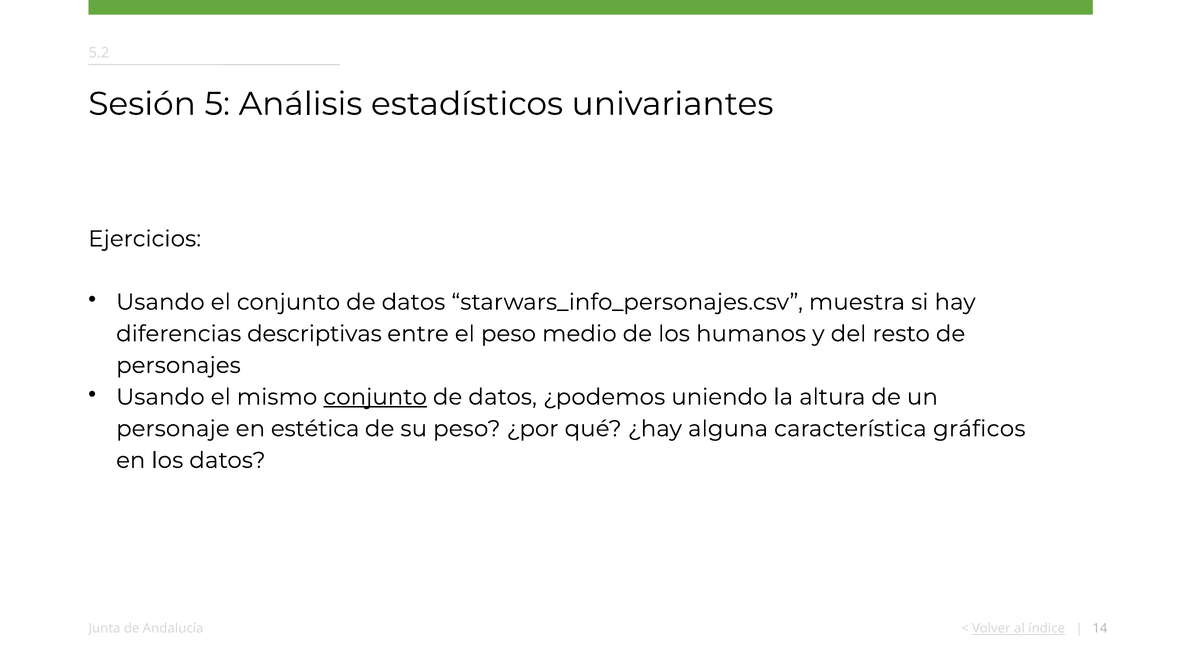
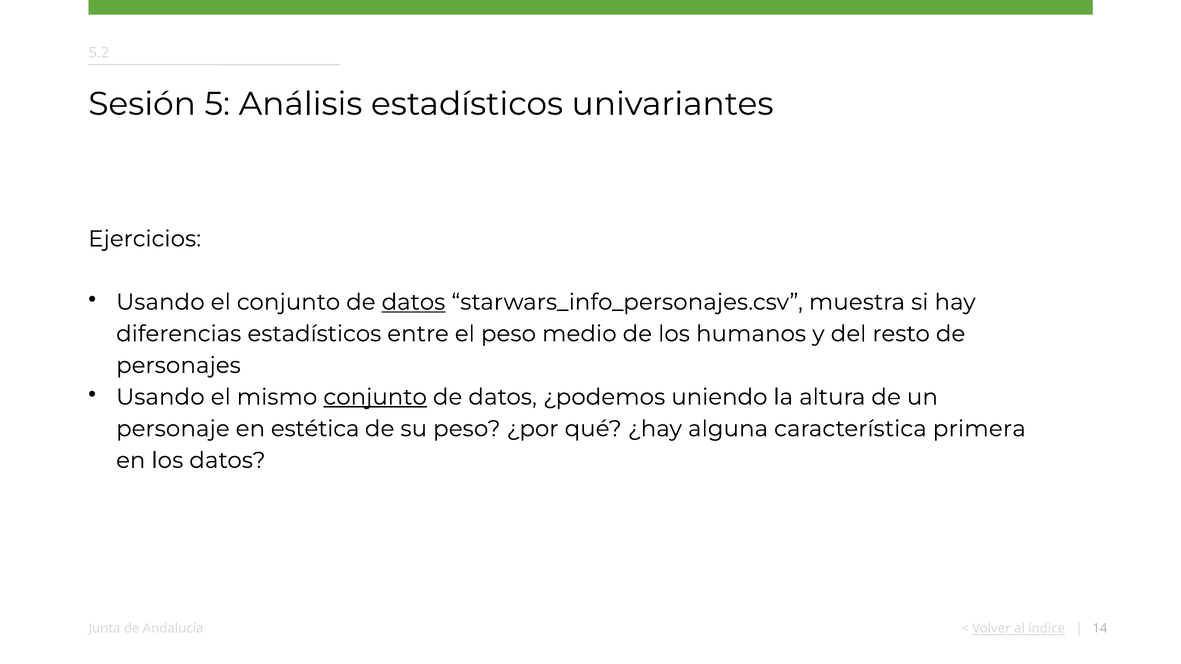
datos underline: none -> present (413, 302)
diferencias descriptivas: descriptivas -> estadísticos (314, 334)
gráficos: gráficos -> primera (979, 429)
